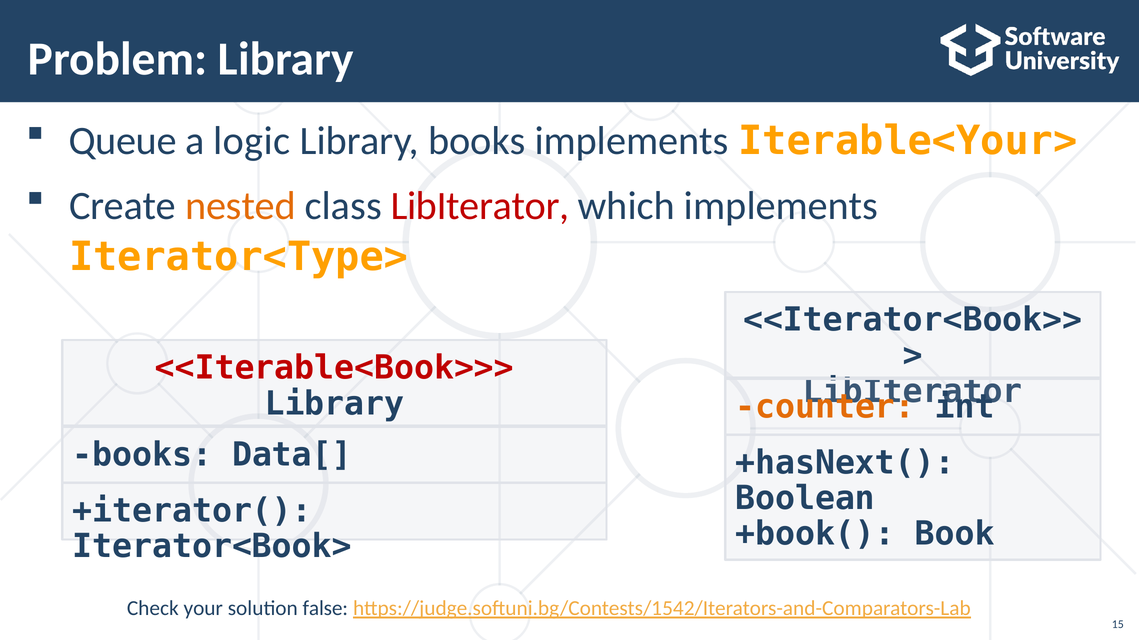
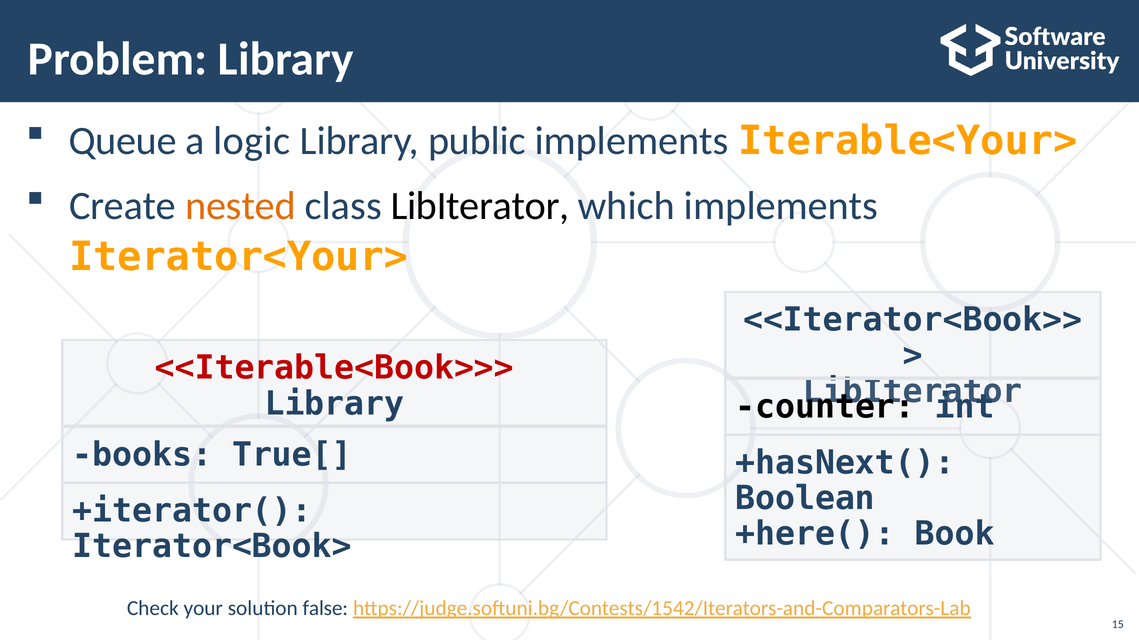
books: books -> public (477, 141)
LibIterator colour: red -> black (480, 206)
Iterator<Type>: Iterator<Type> -> Iterator<Your> (239, 257)
counter colour: orange -> black (825, 407)
Data[: Data[ -> True[ (292, 455)
+book(: +book( -> +here( (815, 534)
